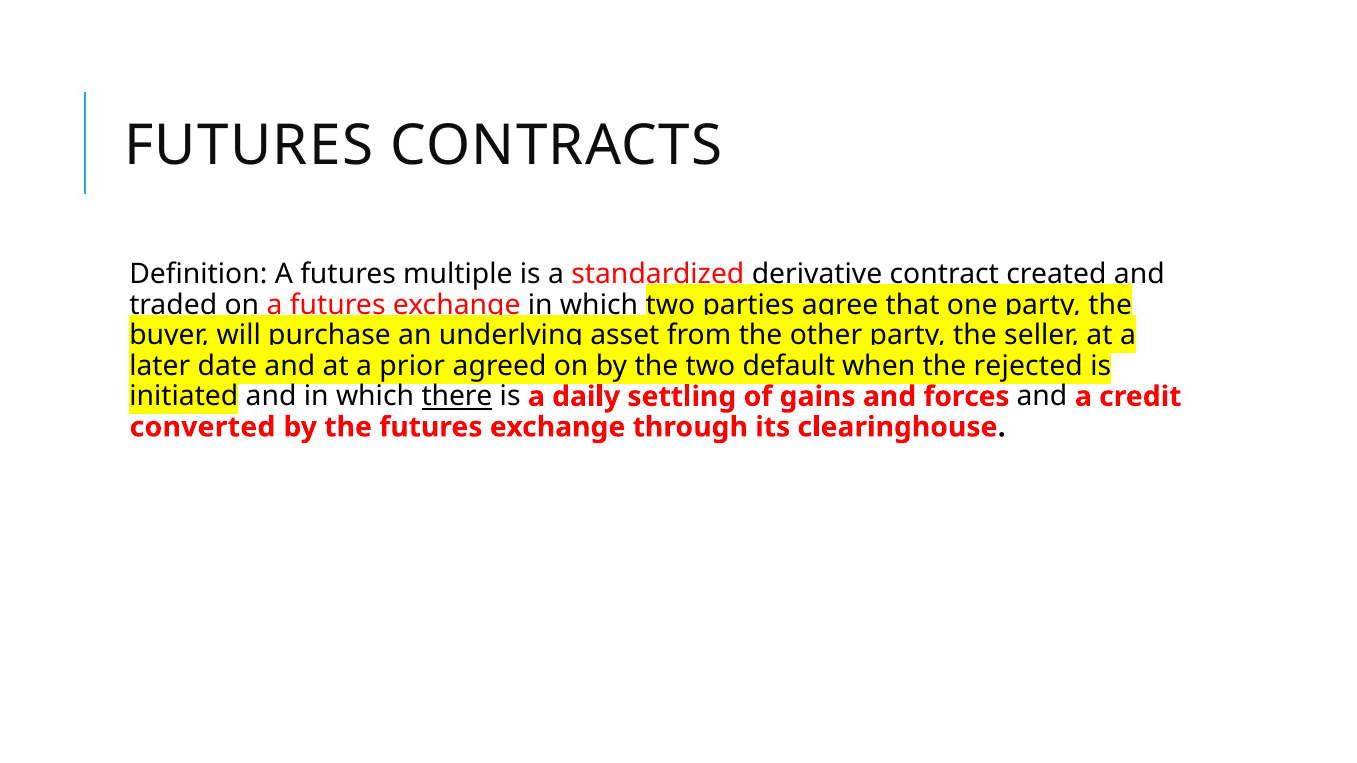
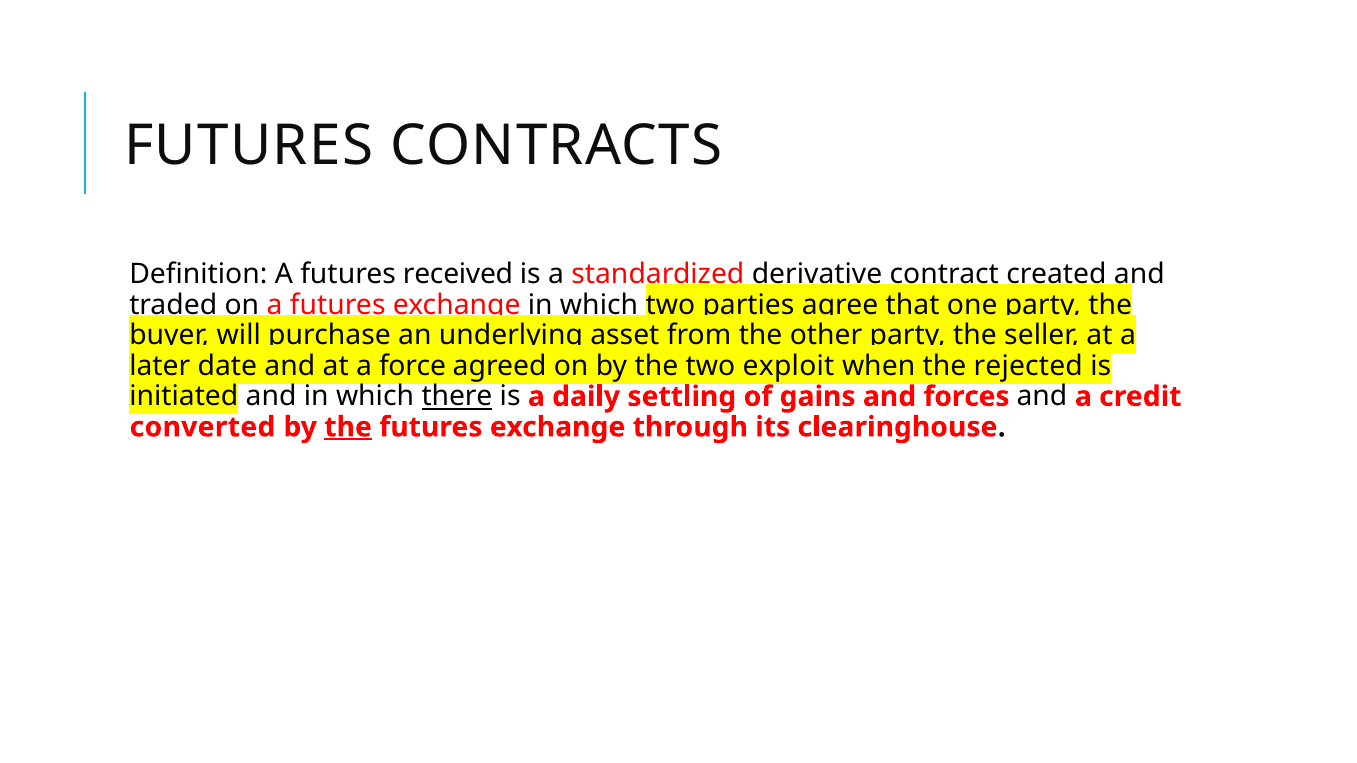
multiple: multiple -> received (458, 275)
prior: prior -> force (412, 366)
default: default -> exploit (789, 366)
the underline: none -> present (348, 427)
